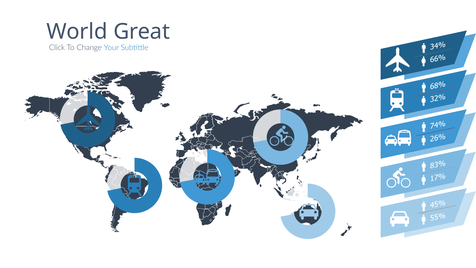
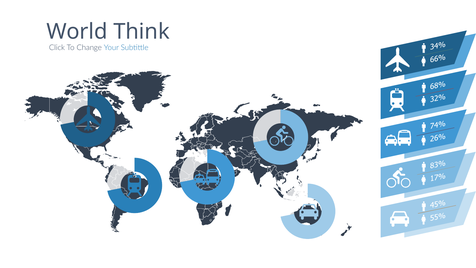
Great: Great -> Think (142, 31)
